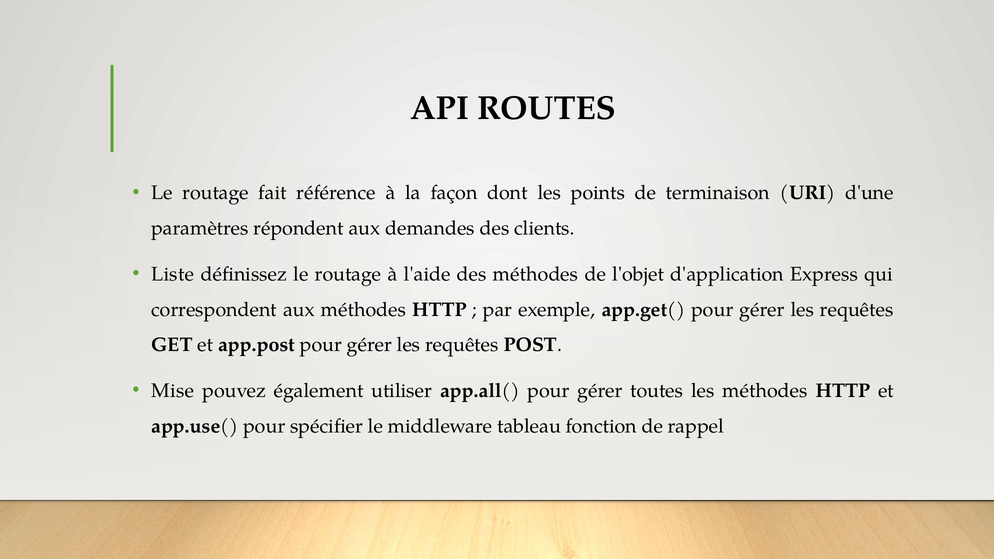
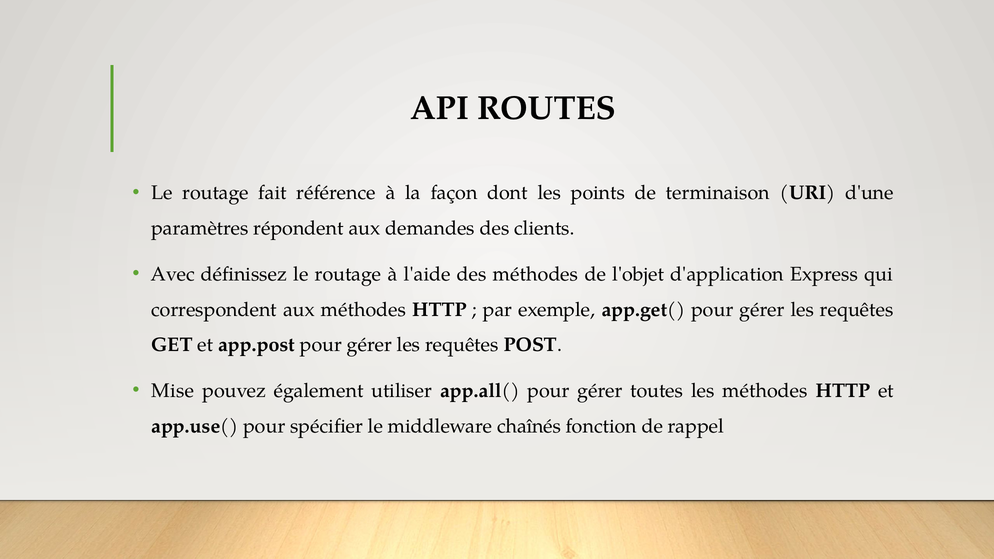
Liste: Liste -> Avec (173, 274)
tableau: tableau -> chaînés (529, 426)
